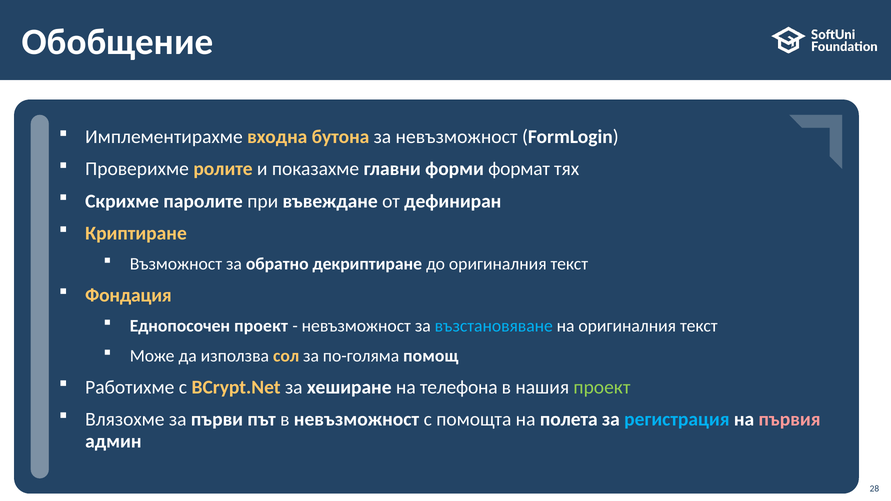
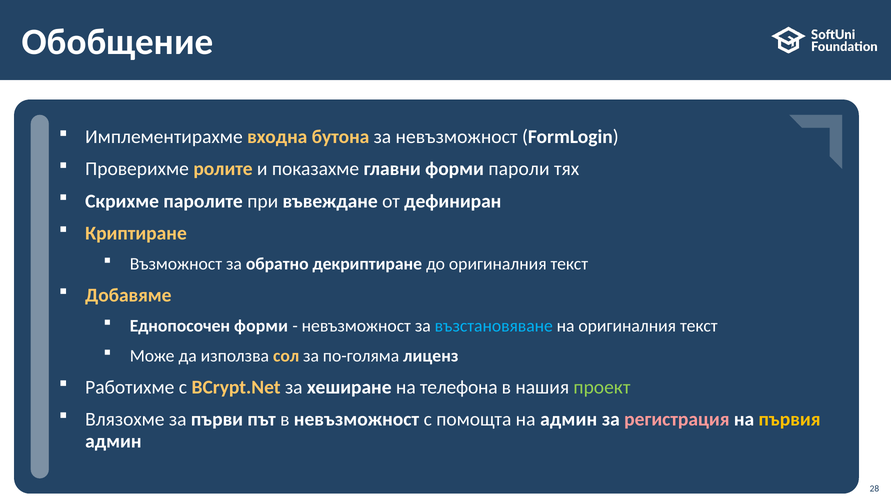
формат: формат -> пароли (519, 169)
Фондация: Фондация -> Добавяме (128, 295)
Еднопосочен проект: проект -> форми (261, 326)
помощ: помощ -> лиценз (431, 356)
на полета: полета -> админ (569, 419)
регистрация colour: light blue -> pink (677, 419)
първия colour: pink -> yellow (790, 419)
